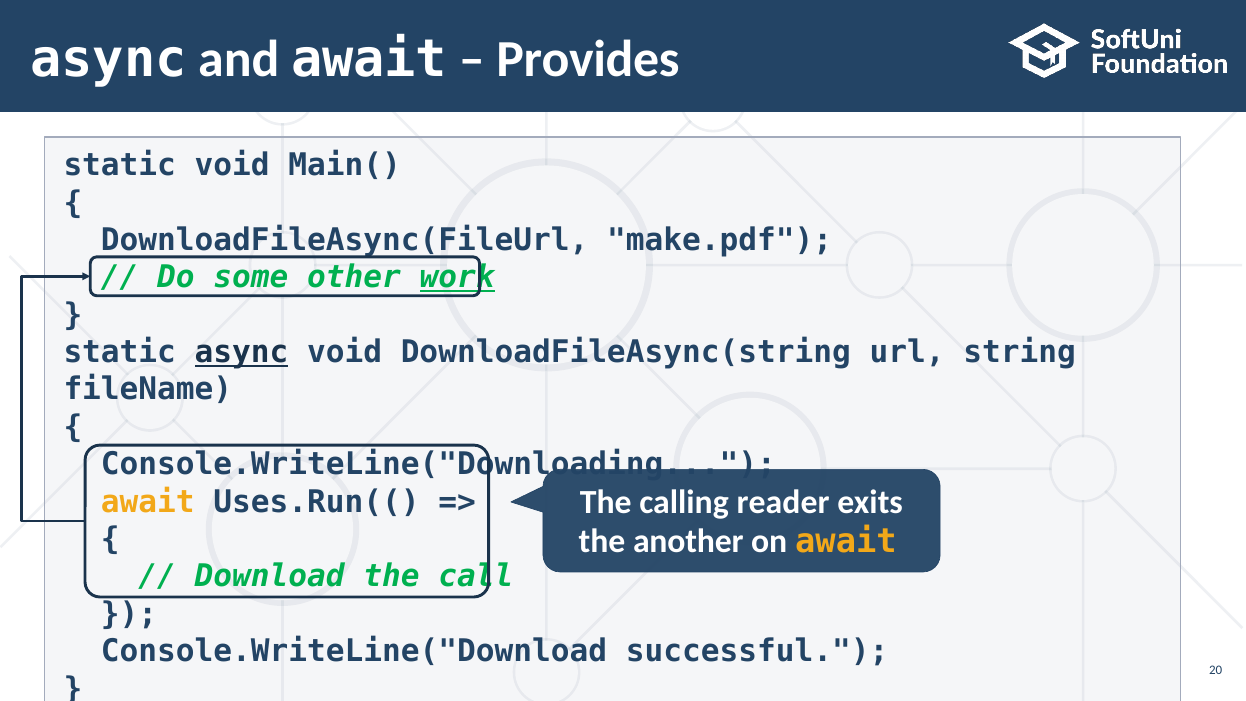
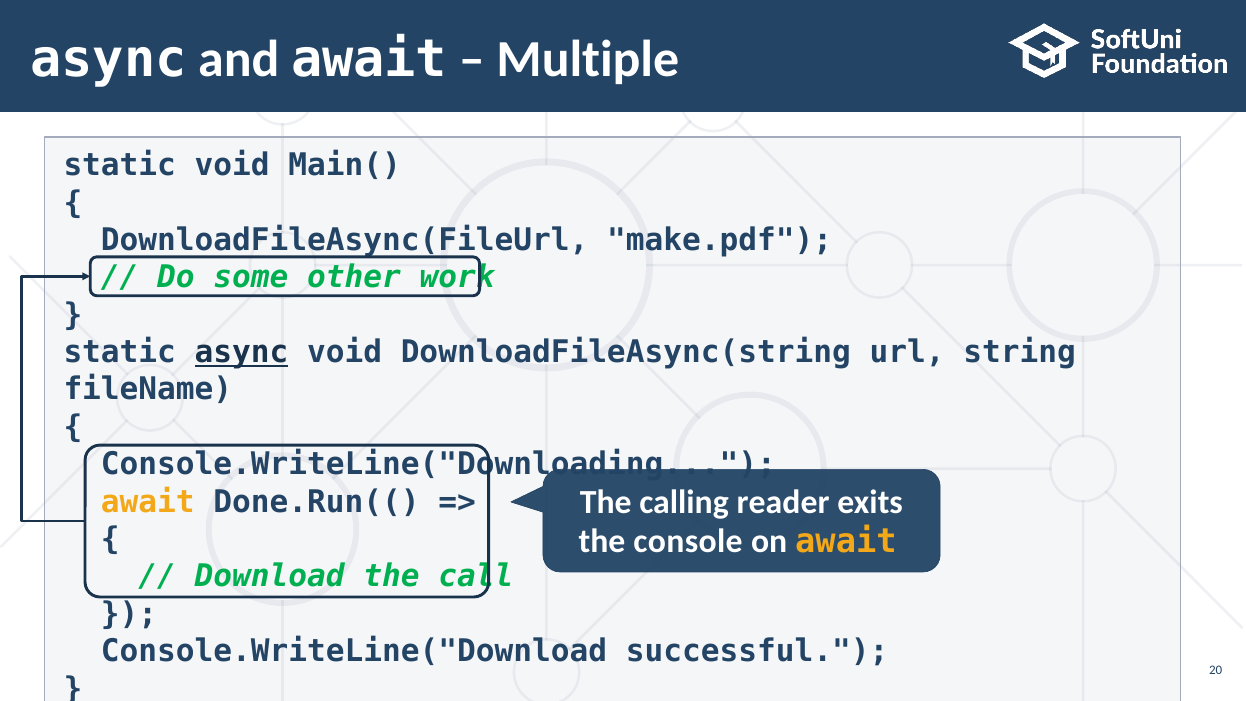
Provides: Provides -> Multiple (588, 59)
work underline: present -> none (457, 277)
Uses.Run((: Uses.Run(( -> Done.Run(( (316, 502)
another: another -> console (688, 542)
